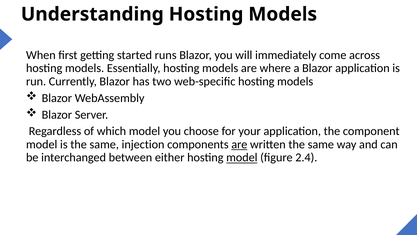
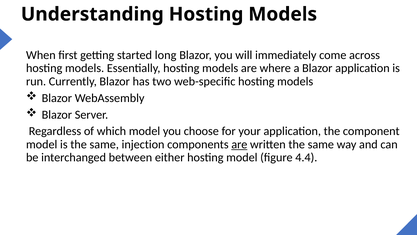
runs: runs -> long (166, 55)
model underline: present -> none (242, 157)
2.4: 2.4 -> 4.4 (306, 157)
